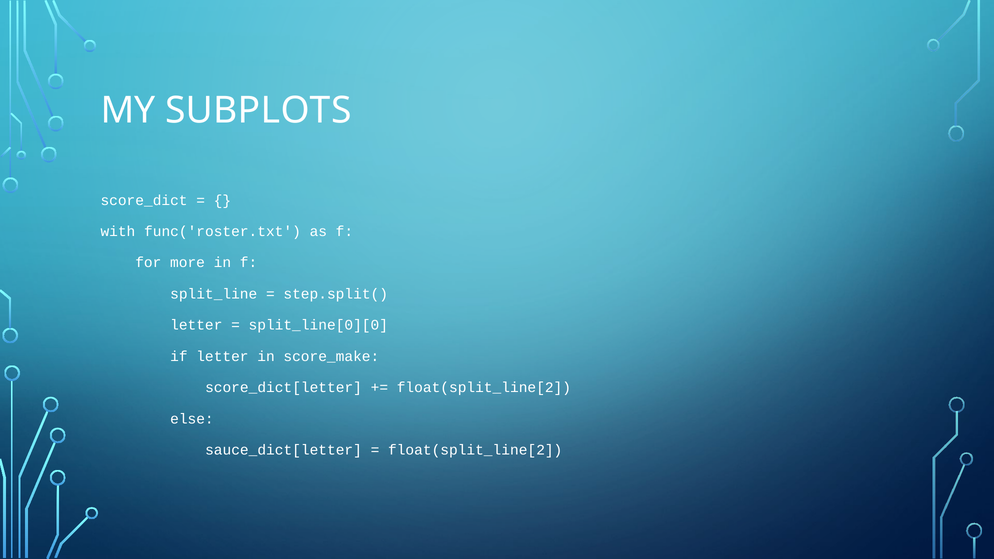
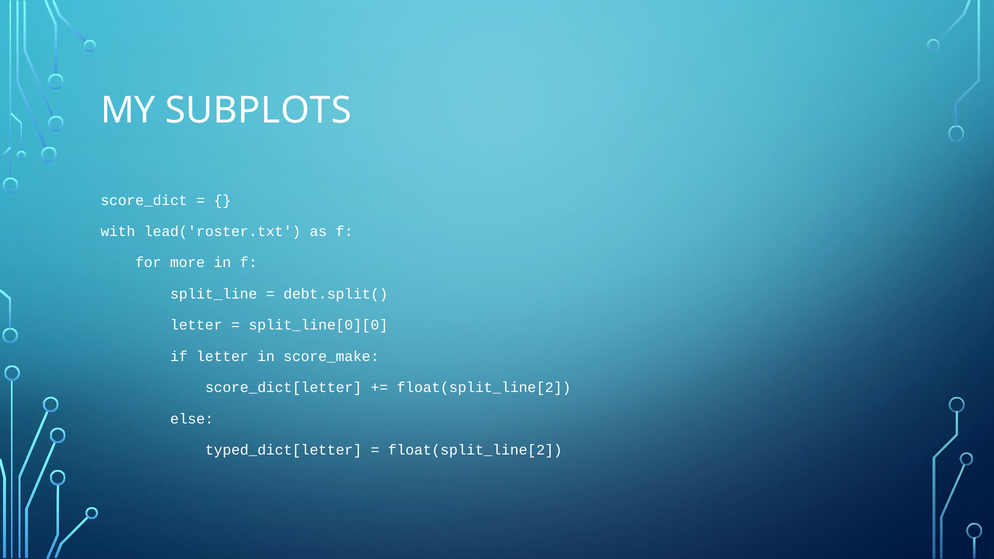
func('roster.txt: func('roster.txt -> lead('roster.txt (222, 232)
step.split(: step.split( -> debt.split( (336, 294)
sauce_dict[letter: sauce_dict[letter -> typed_dict[letter (284, 450)
